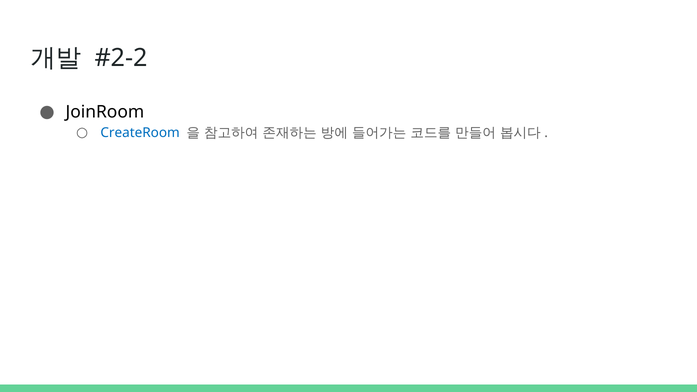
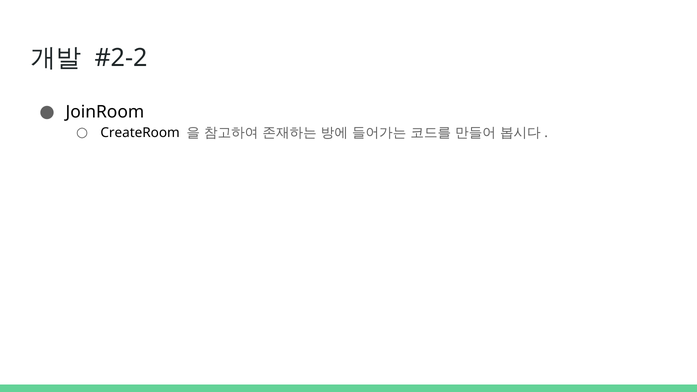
CreateRoom colour: blue -> black (140, 133)
